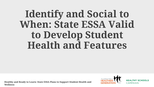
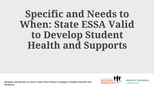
Identify: Identify -> Specific (44, 14)
Social: Social -> Needs (102, 14)
Features: Features -> Supports (105, 45)
